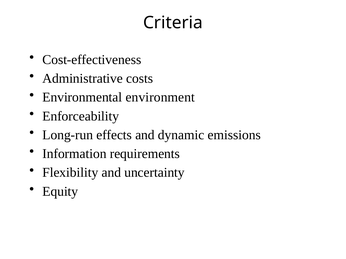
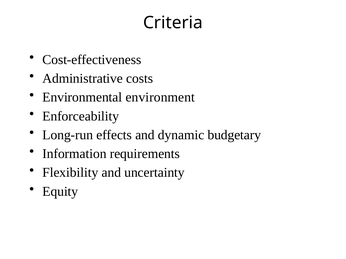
emissions: emissions -> budgetary (234, 135)
